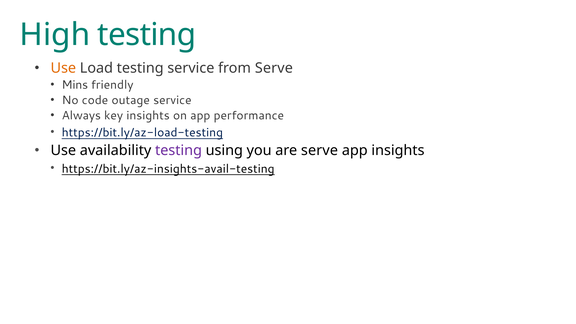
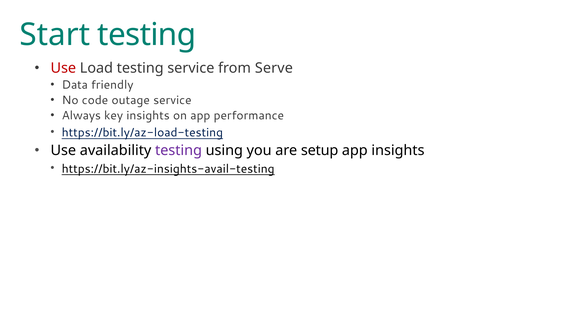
High: High -> Start (55, 35)
Use colour: orange -> red (63, 68)
Mins: Mins -> Data (75, 85)
are serve: serve -> setup (320, 150)
